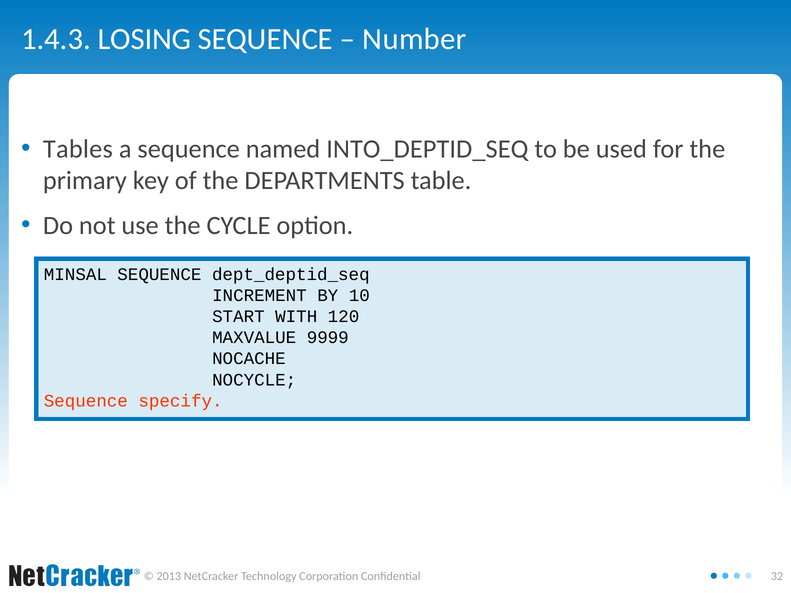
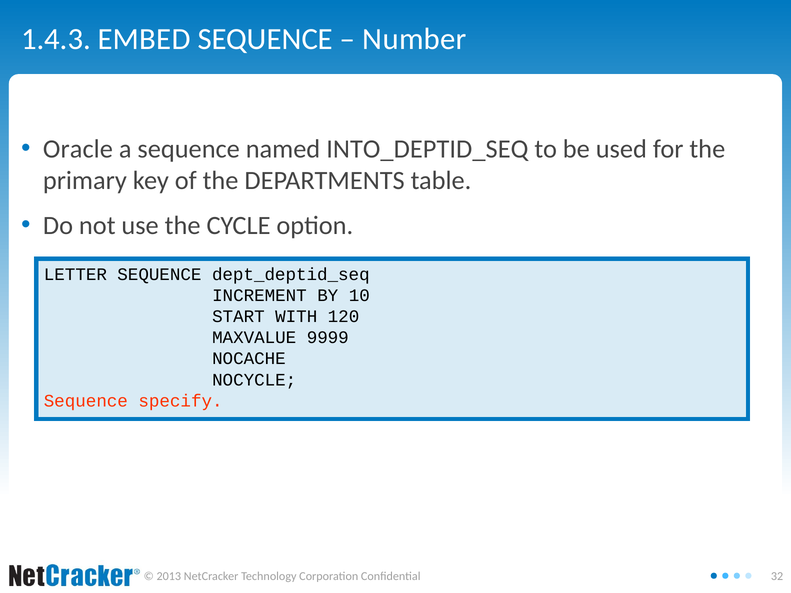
LOSING: LOSING -> EMBED (144, 39)
Tables: Tables -> Oracle (78, 149)
MINSAL: MINSAL -> LETTER (75, 275)
